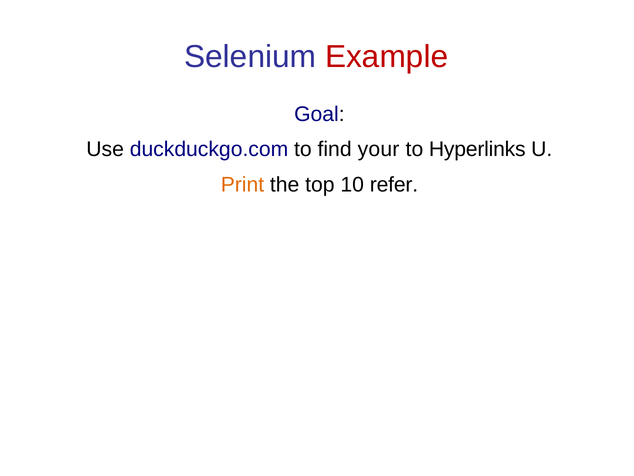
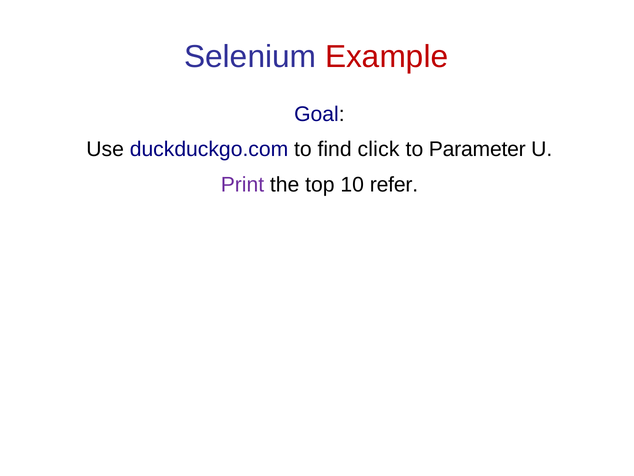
your: your -> click (379, 149)
Hyperlinks: Hyperlinks -> Parameter (477, 149)
Print colour: orange -> purple (242, 185)
